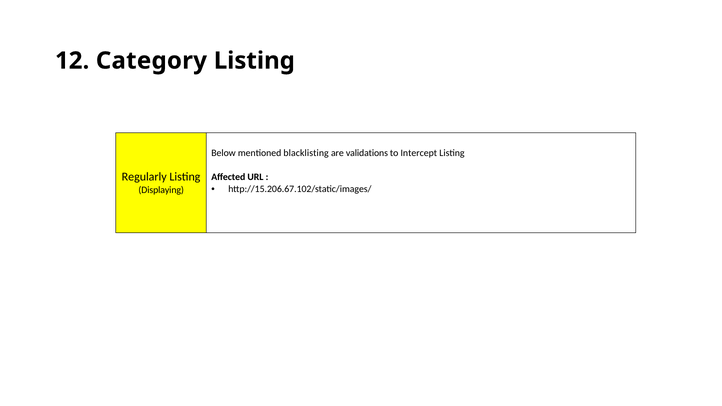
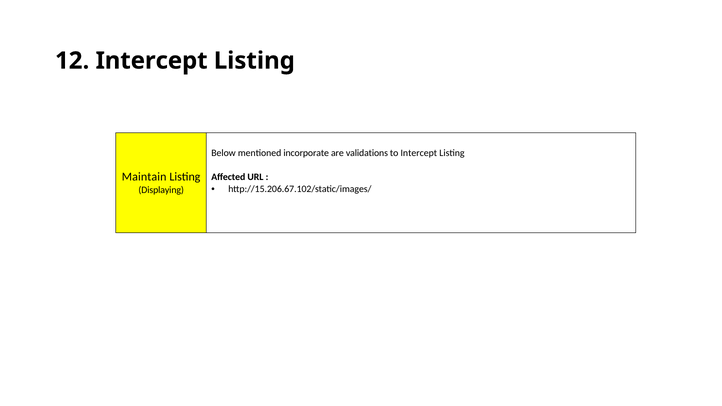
12 Category: Category -> Intercept (152, 61)
blacklisting: blacklisting -> incorporate (306, 153)
Regularly: Regularly -> Maintain (144, 177)
